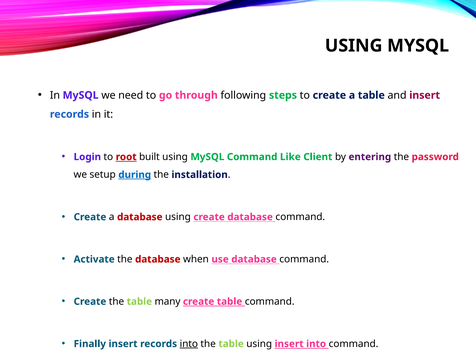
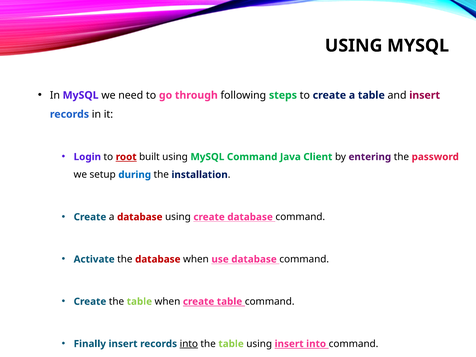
Like: Like -> Java (290, 157)
during underline: present -> none (135, 175)
table many: many -> when (167, 302)
